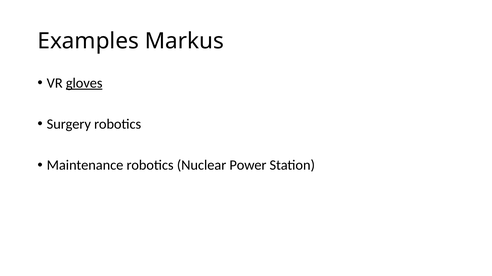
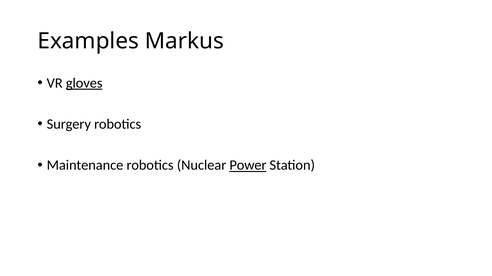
Power underline: none -> present (248, 166)
